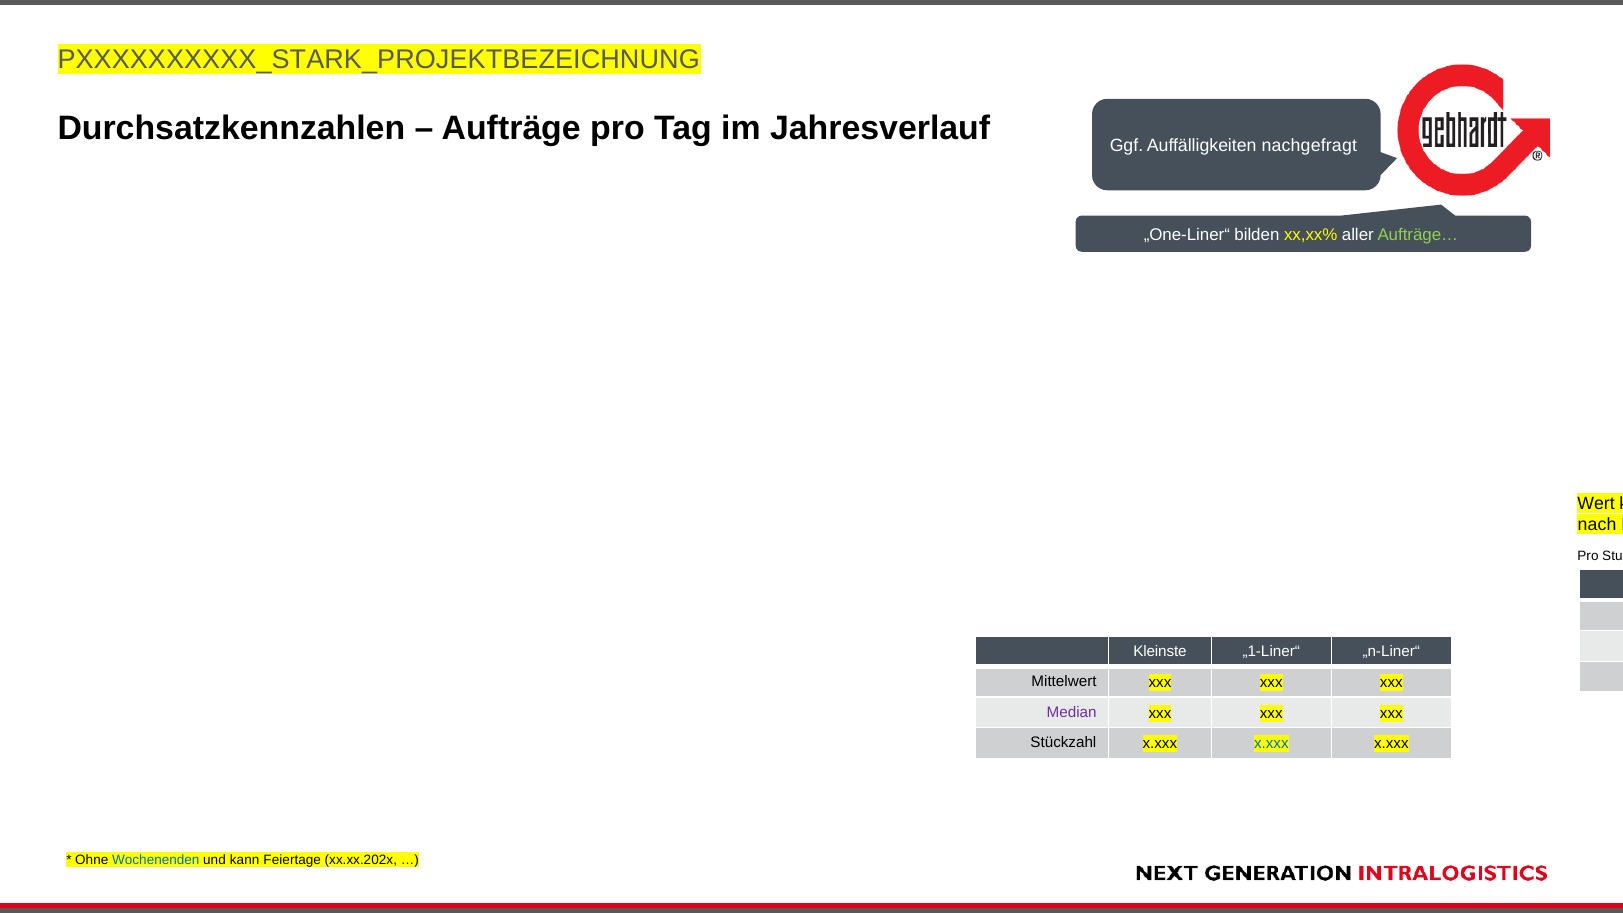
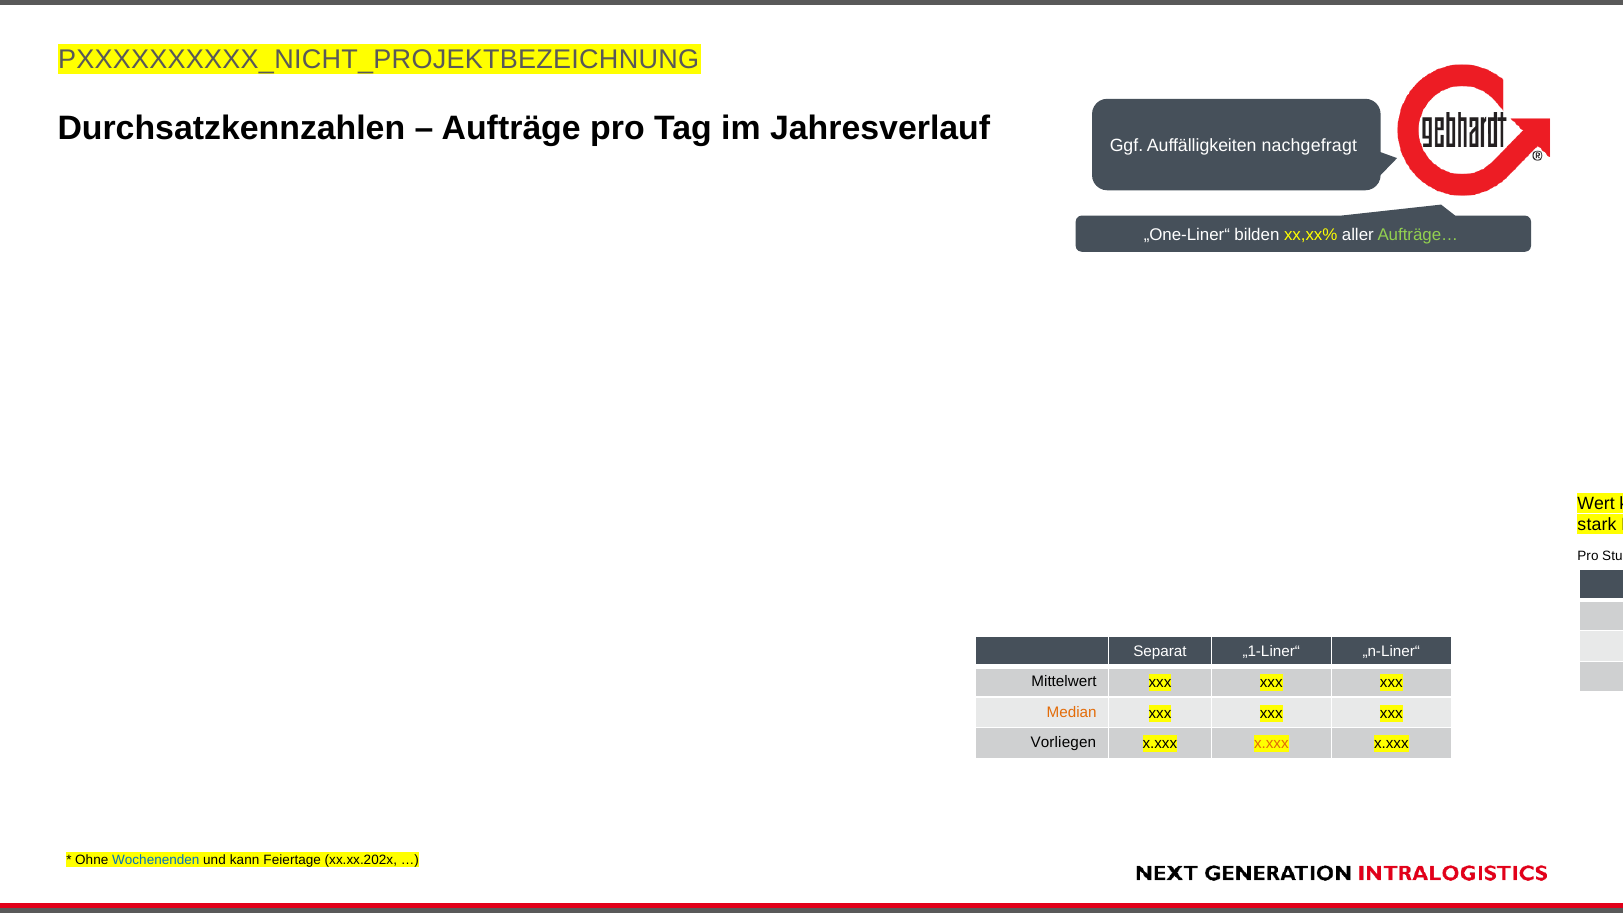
PXXXXXXXXXX_STARK_PROJEKTBEZEICHNUNG: PXXXXXXXXXX_STARK_PROJEKTBEZEICHNUNG -> PXXXXXXXXXX_NICHT_PROJEKTBEZEICHNUNG (379, 60)
nach: nach -> stark (1597, 525)
Kleinste: Kleinste -> Separat (1160, 651)
Median colour: purple -> orange (1072, 712)
Stückzahl: Stückzahl -> Vorliegen (1063, 743)
x.xxx colour: blue -> orange (1271, 744)
